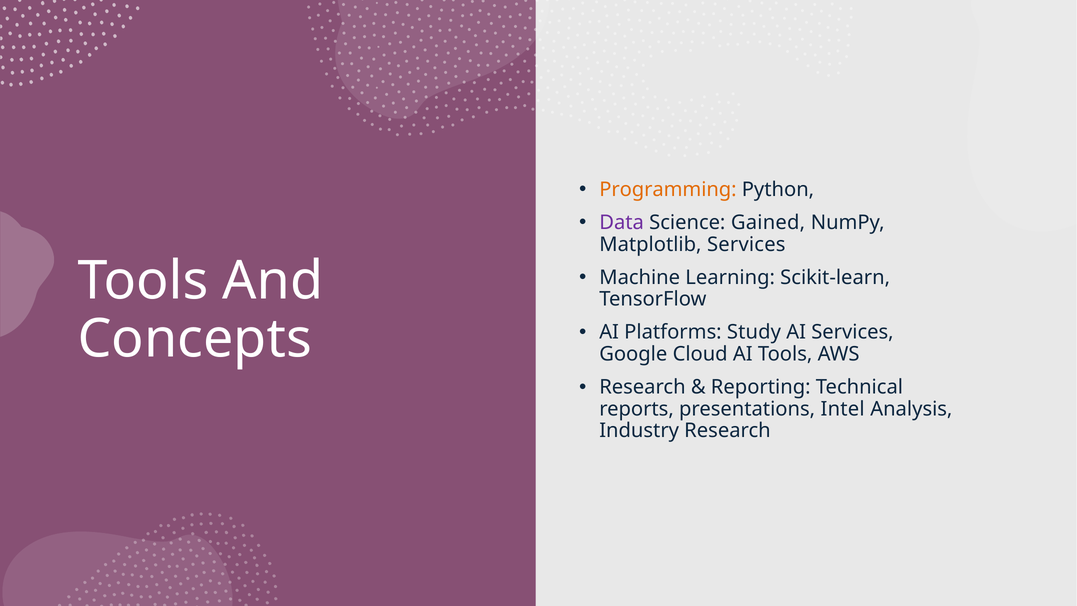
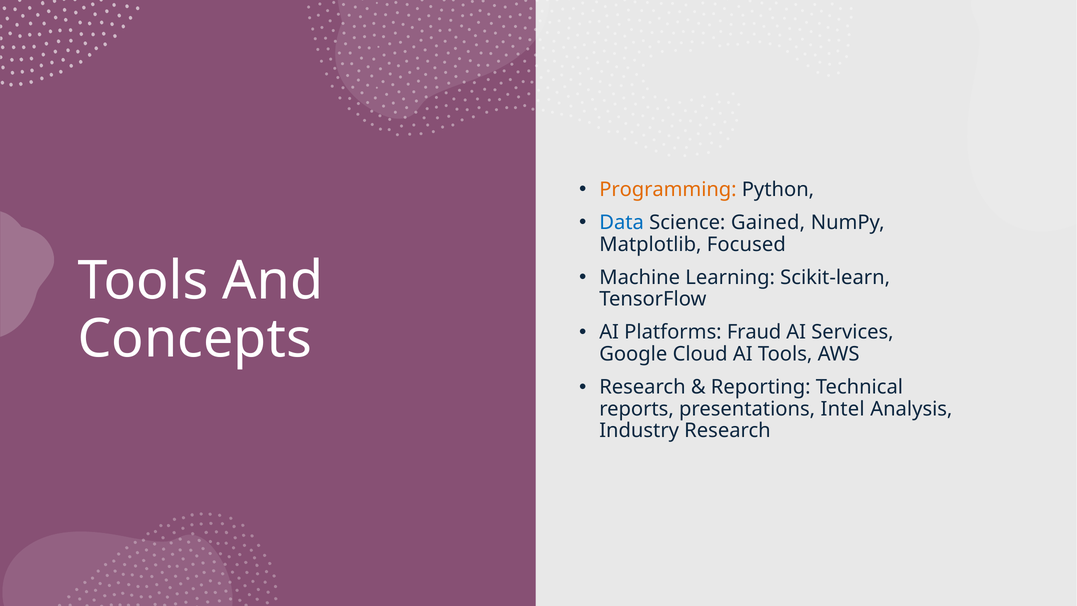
Data colour: purple -> blue (622, 222)
Matplotlib Services: Services -> Focused (746, 244)
Study: Study -> Fraud (754, 332)
